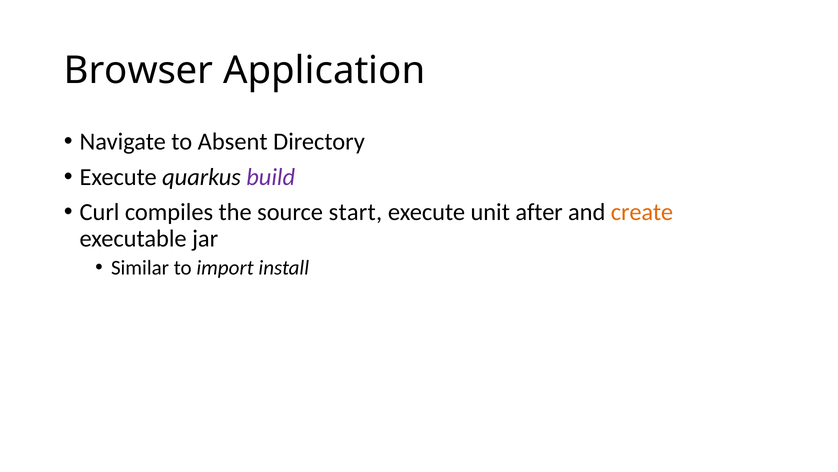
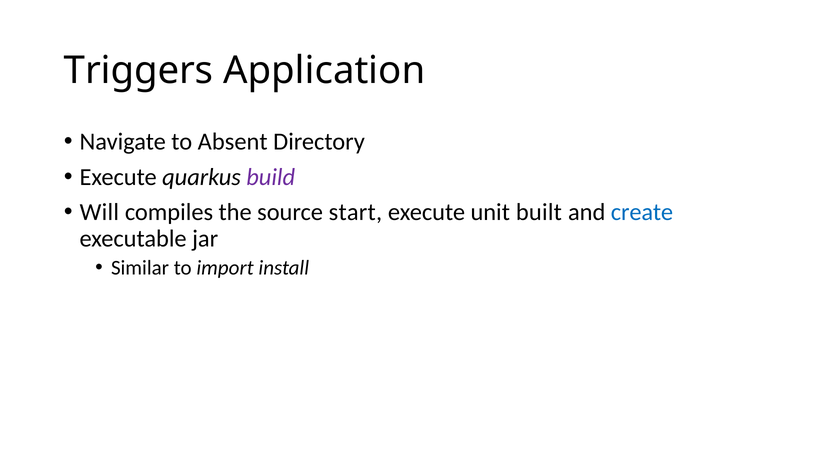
Browser: Browser -> Triggers (139, 70)
Curl: Curl -> Will (99, 212)
after: after -> built (539, 212)
create colour: orange -> blue (642, 212)
